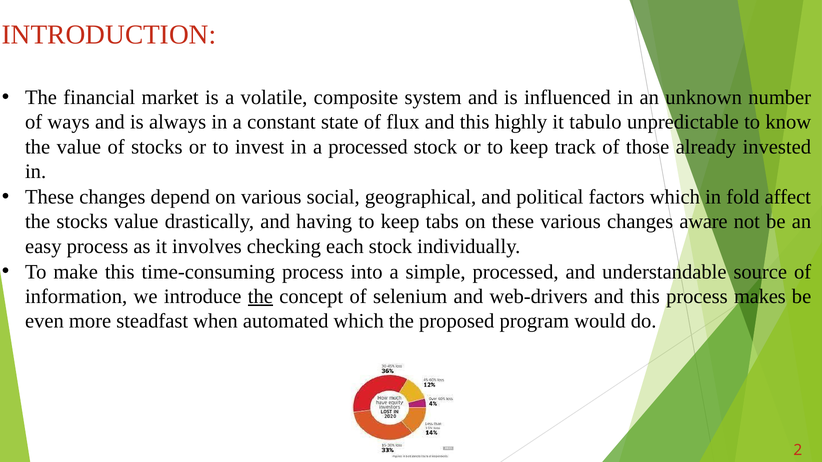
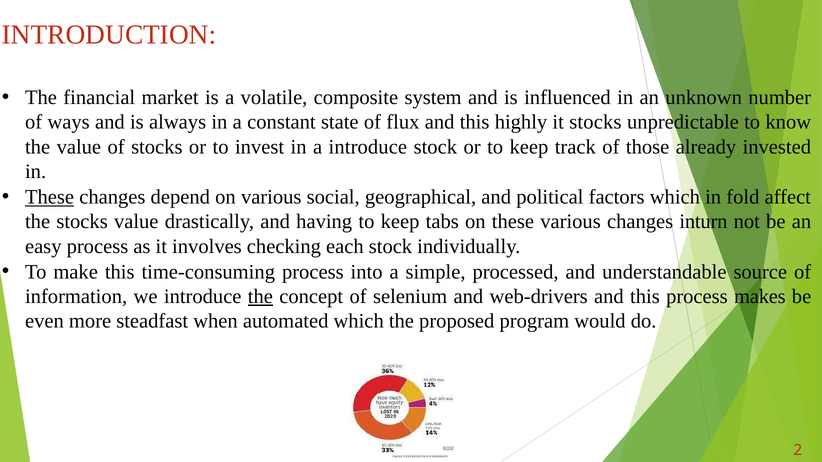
it tabulo: tabulo -> stocks (595, 122)
a processed: processed -> introduce (368, 147)
These underline: none -> present (50, 197)
aware: aware -> inturn (703, 222)
